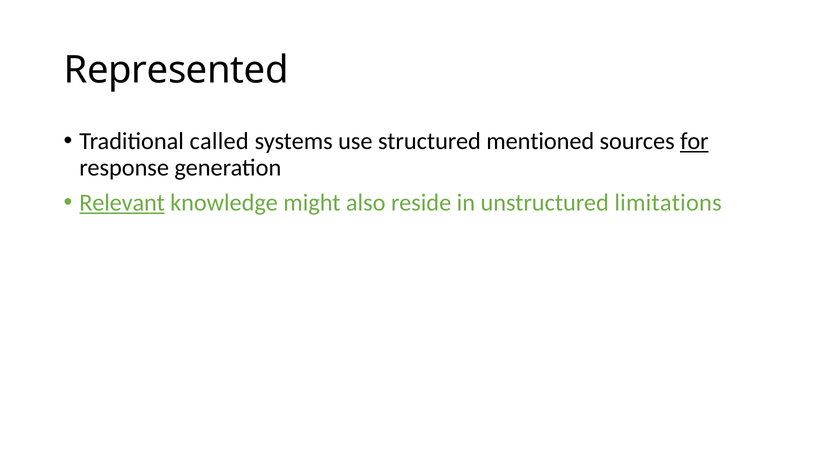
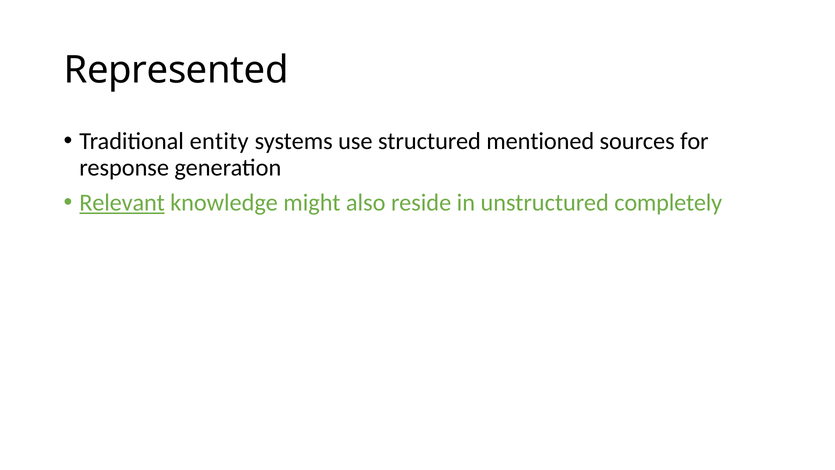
called: called -> entity (219, 141)
for underline: present -> none (694, 141)
limitations: limitations -> completely (668, 202)
